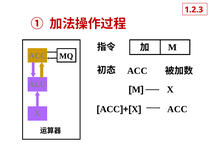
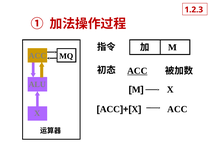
ACC underline: none -> present (137, 71)
